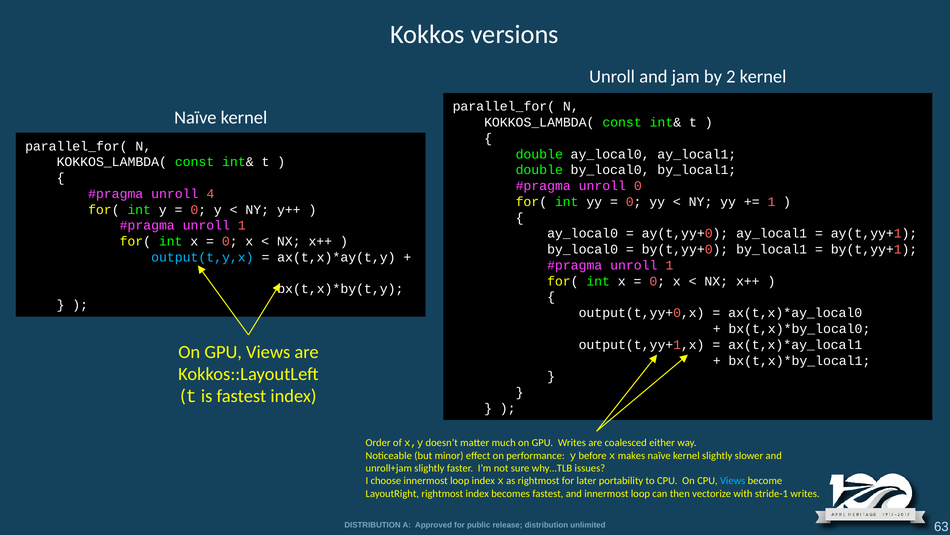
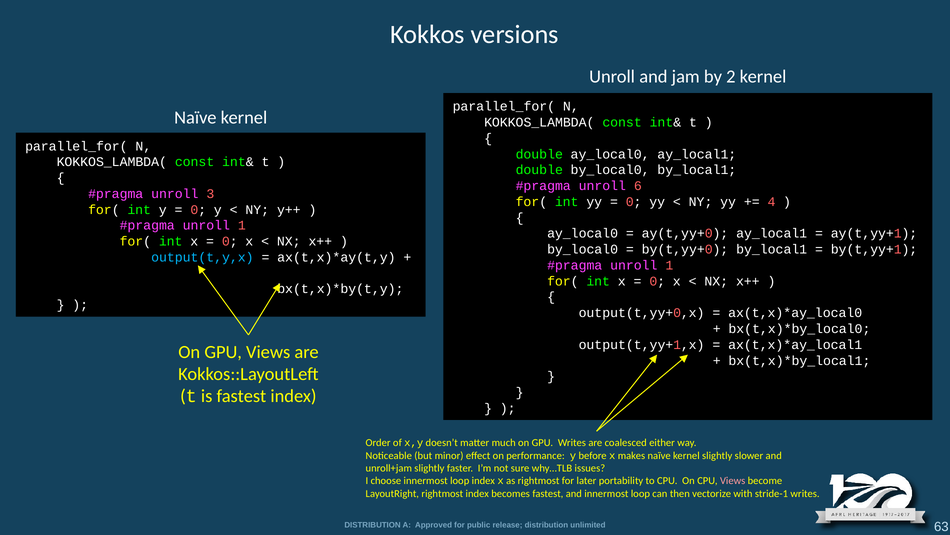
unroll 0: 0 -> 6 (638, 186)
4: 4 -> 3 (210, 194)
1: 1 -> 4 (771, 202)
Views colour: light blue -> pink (733, 480)
